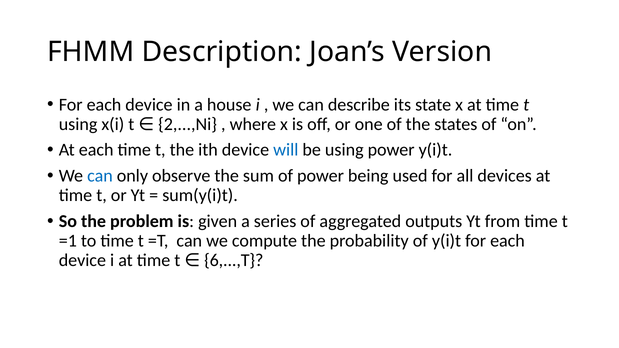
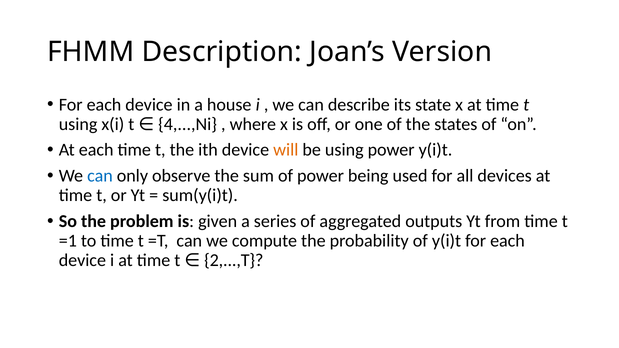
2,...,Ni: 2,...,Ni -> 4,...,Ni (188, 124)
will colour: blue -> orange (286, 150)
6,...,T: 6,...,T -> 2,...,T (234, 261)
